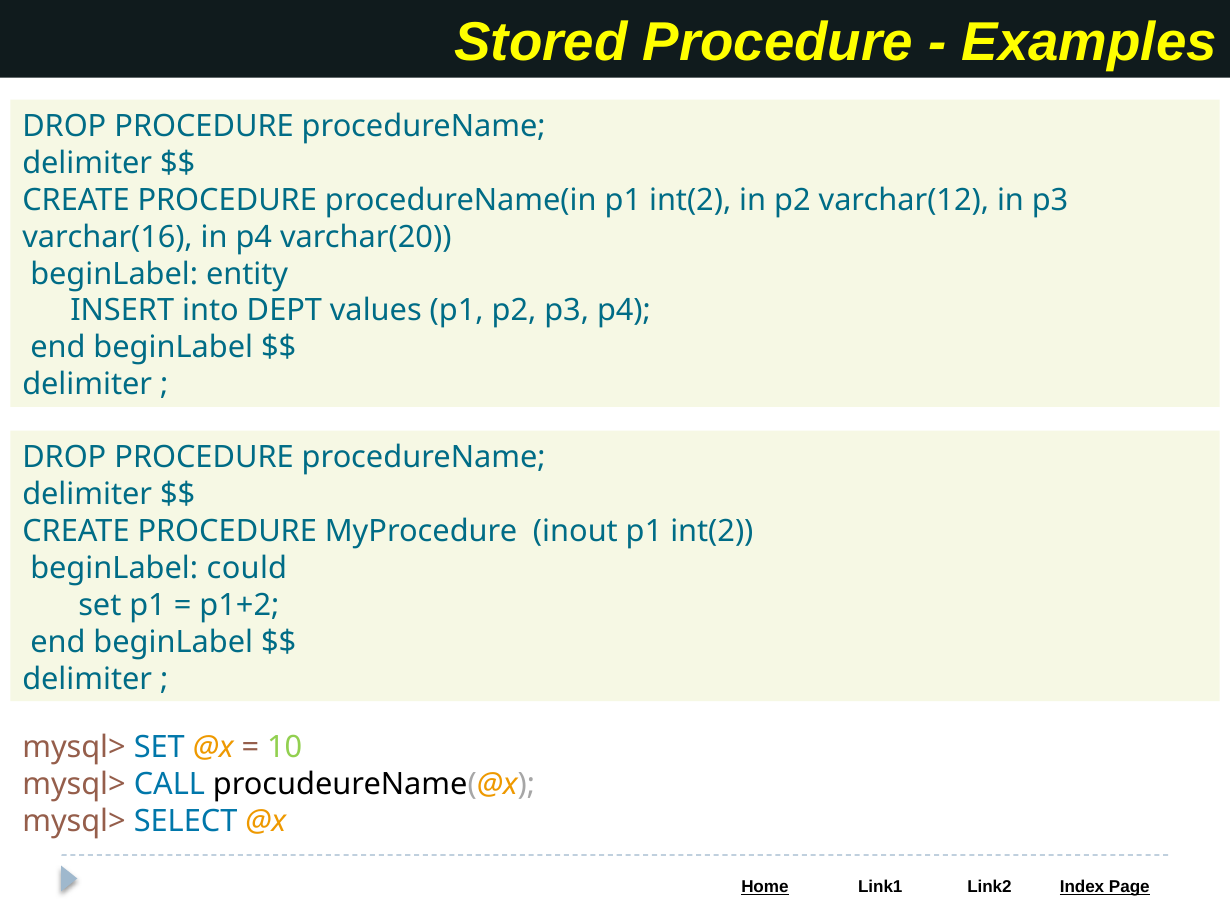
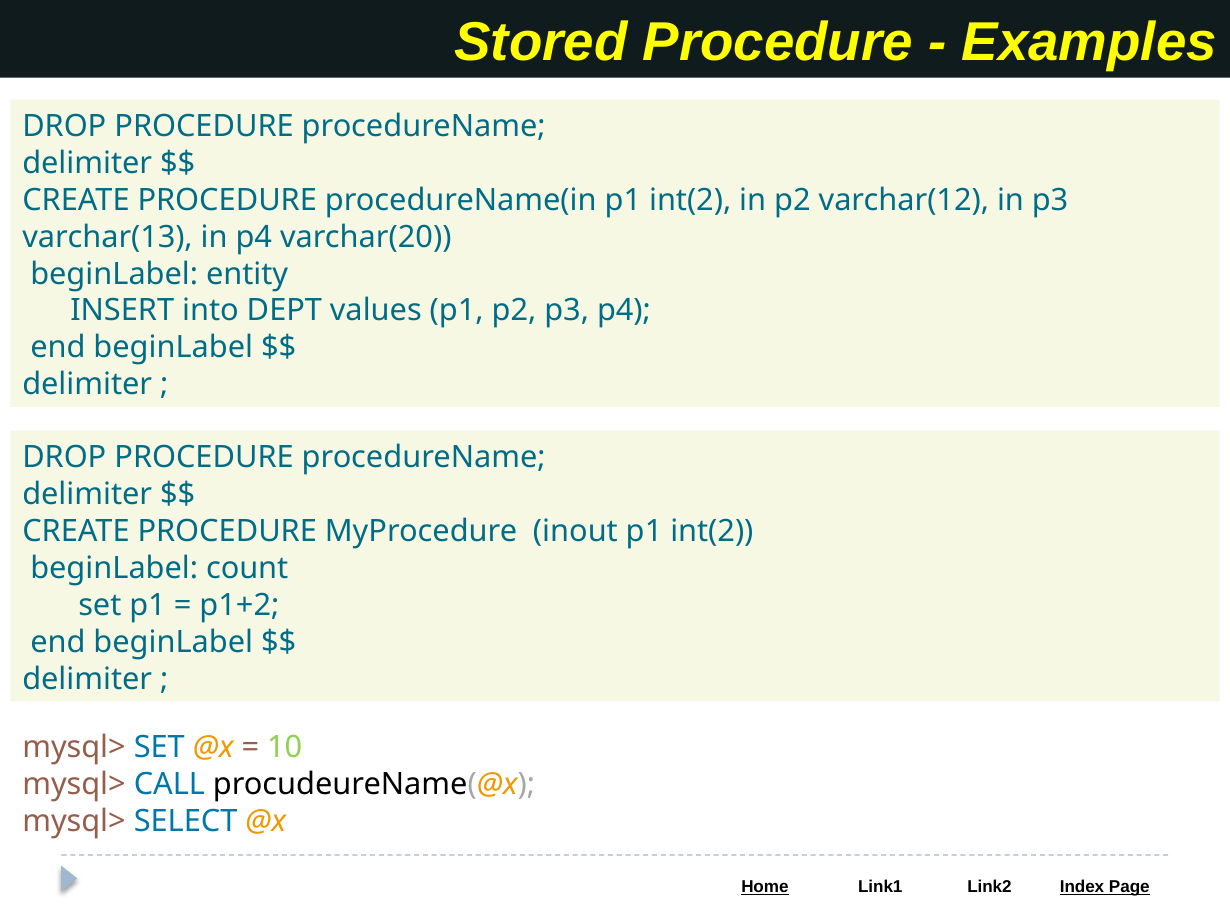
varchar(16: varchar(16 -> varchar(13 (108, 237)
could: could -> count (247, 568)
